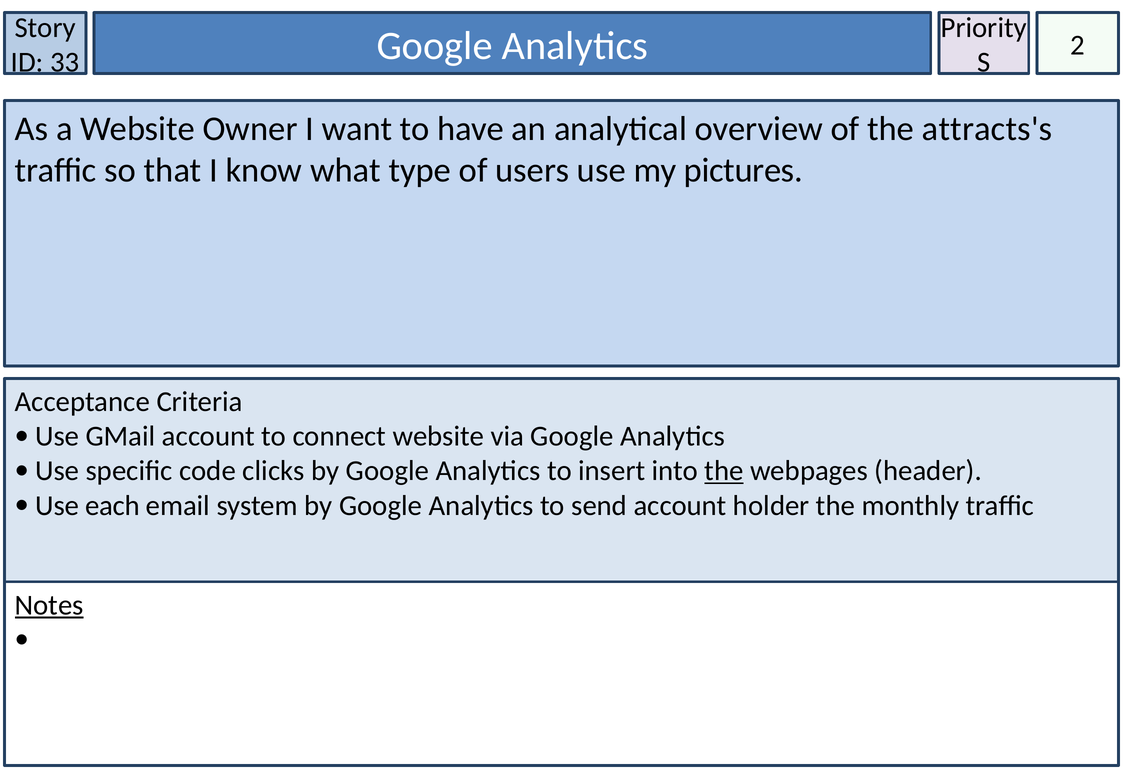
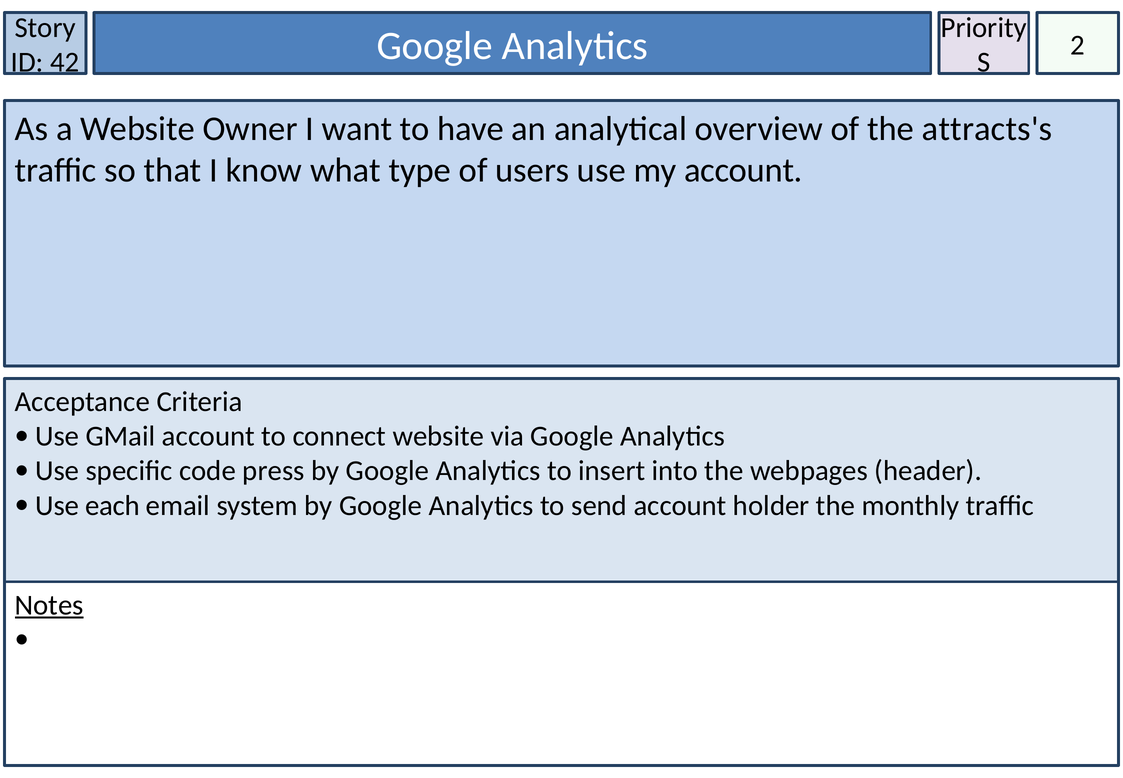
33: 33 -> 42 (65, 62)
my pictures: pictures -> account (743, 170)
clicks: clicks -> press (274, 471)
the underline: present -> none (724, 471)
